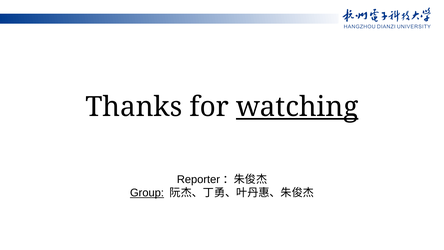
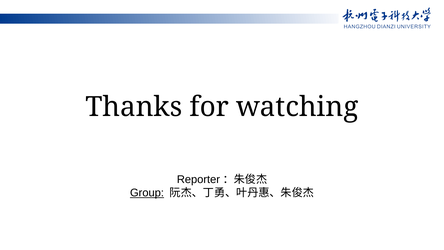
watching underline: present -> none (297, 107)
